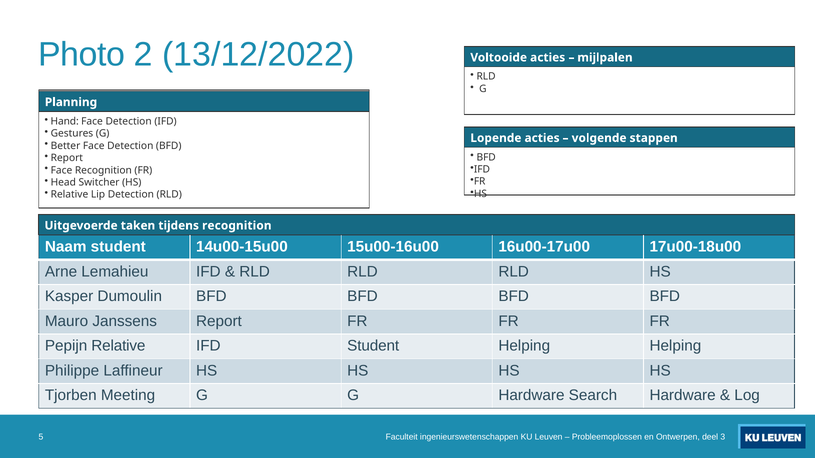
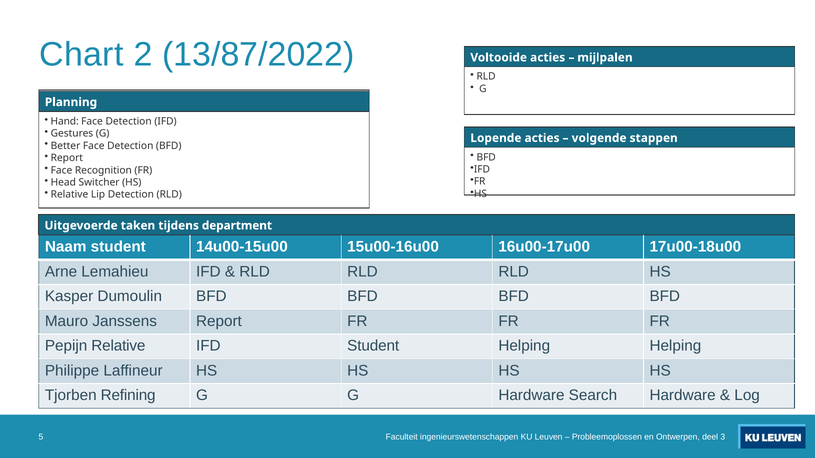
Photo: Photo -> Chart (81, 55)
13/12/2022: 13/12/2022 -> 13/87/2022 (258, 55)
tijdens recognition: recognition -> department (237, 226)
Meeting: Meeting -> Refining (128, 396)
